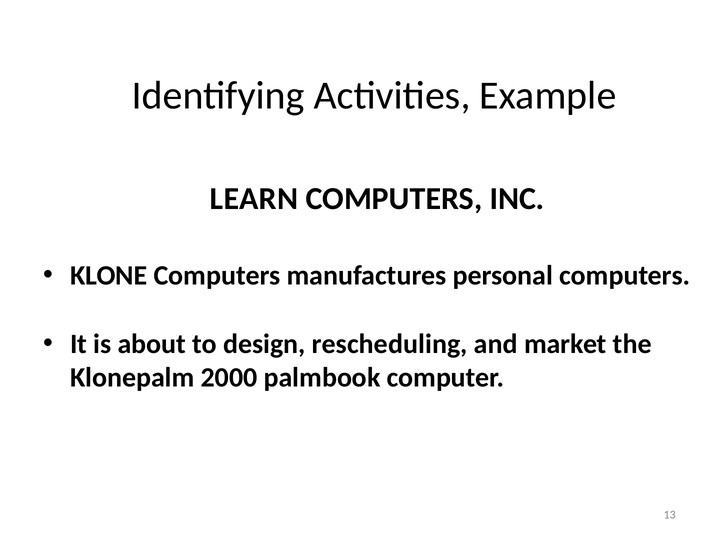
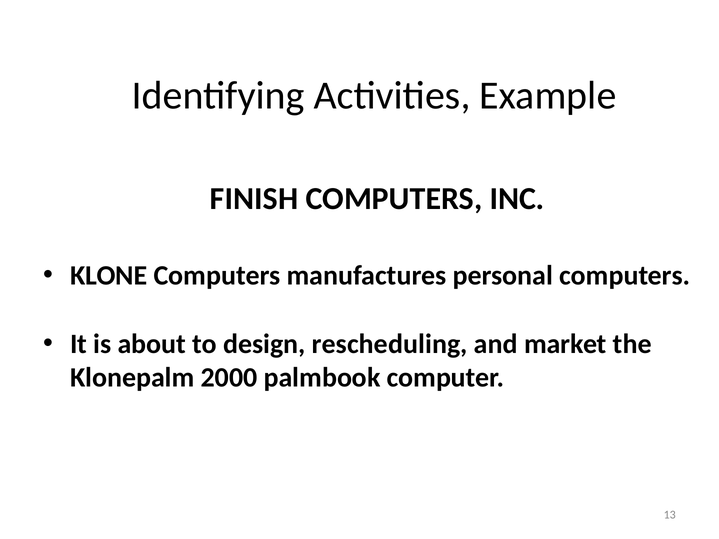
LEARN: LEARN -> FINISH (254, 199)
